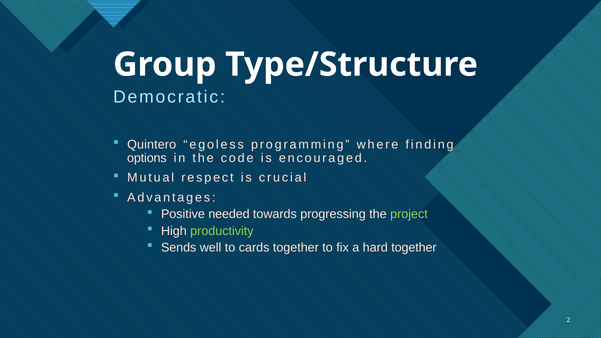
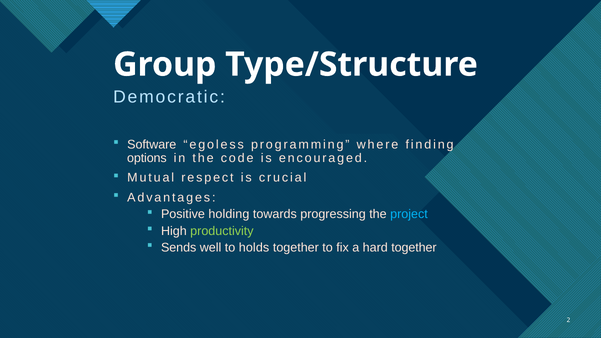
Quintero: Quintero -> Software (152, 144)
needed: needed -> holding (229, 214)
project colour: light green -> light blue (409, 214)
cards: cards -> holds (254, 248)
